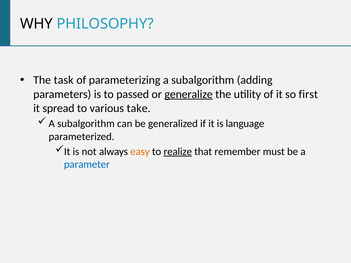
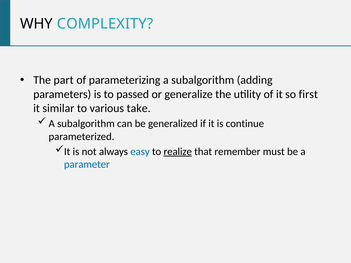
PHILOSOPHY: PHILOSOPHY -> COMPLEXITY (105, 24)
task: task -> part (64, 80)
generalize underline: present -> none (189, 94)
spread: spread -> similar (58, 108)
language: language -> continue (245, 124)
easy colour: orange -> blue (140, 152)
